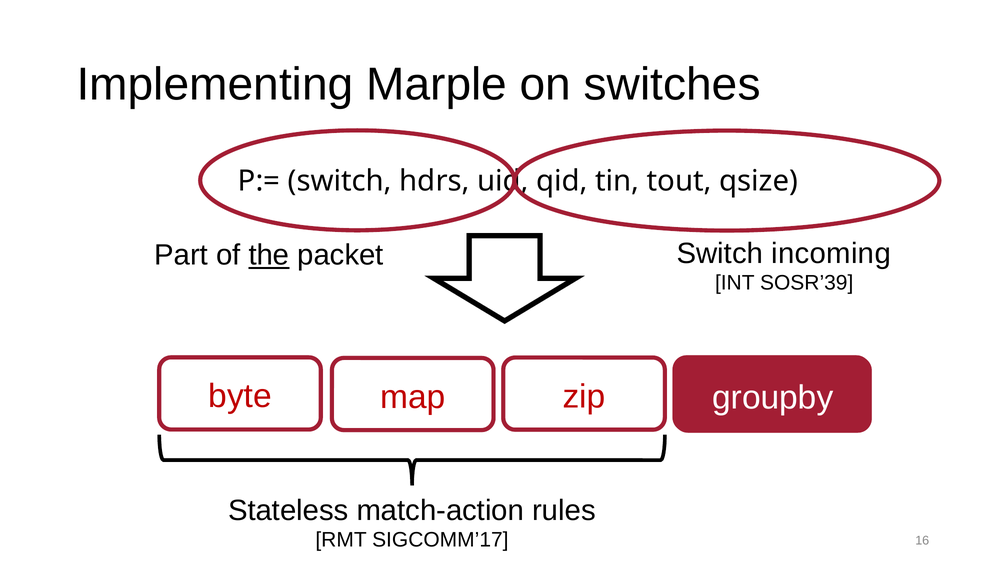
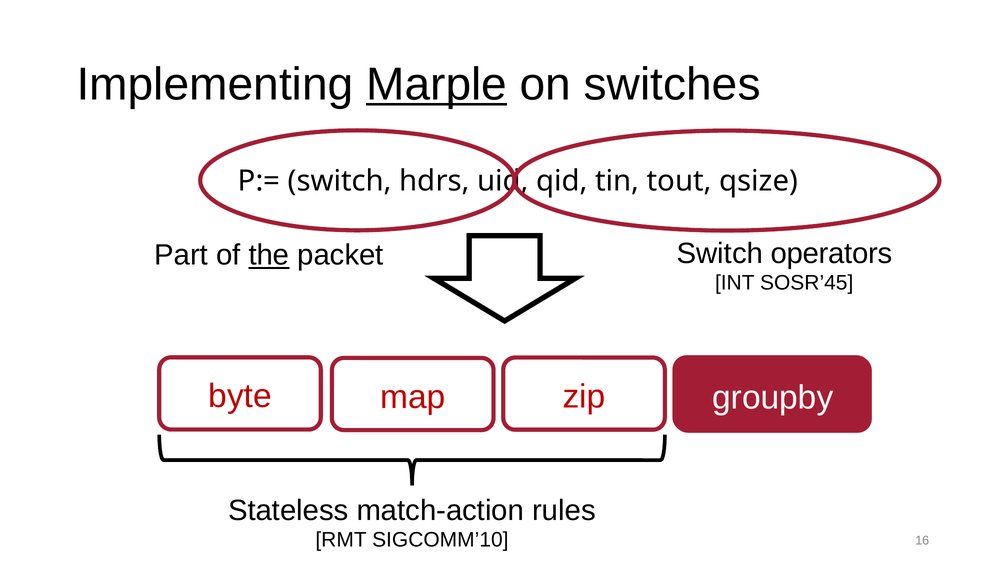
Marple underline: none -> present (437, 85)
incoming: incoming -> operators (831, 253)
SOSR’39: SOSR’39 -> SOSR’45 (807, 283)
SIGCOMM’17: SIGCOMM’17 -> SIGCOMM’10 (440, 540)
